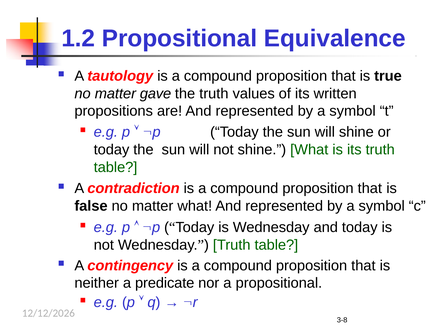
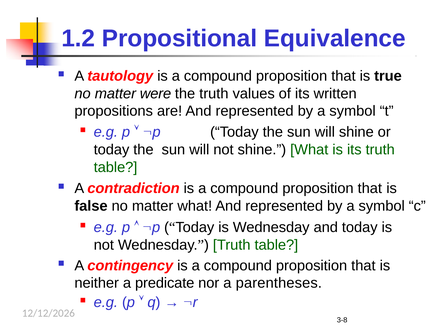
gave: gave -> were (156, 94)
a propositional: propositional -> parentheses (279, 283)
